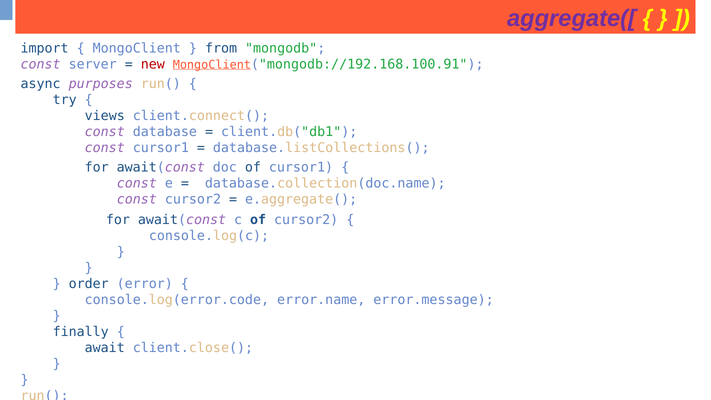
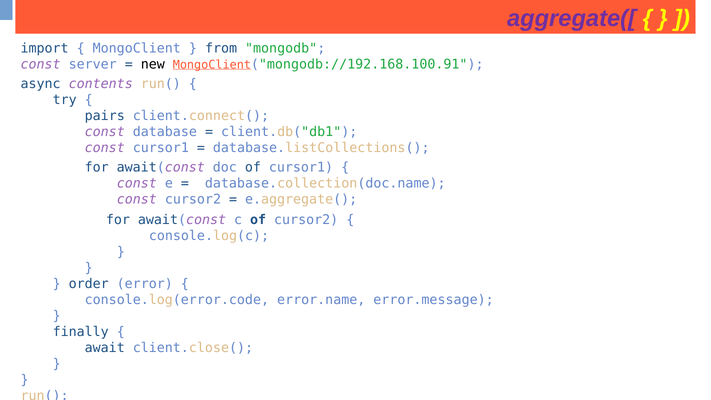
new colour: red -> black (153, 64)
purposes: purposes -> contents (101, 84)
views: views -> pairs (105, 116)
